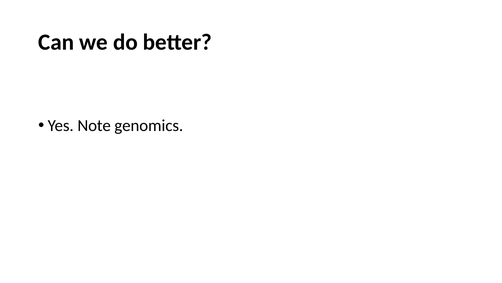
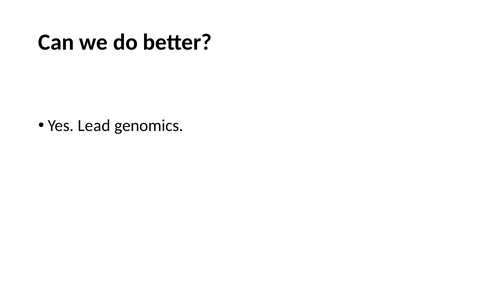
Note: Note -> Lead (94, 125)
